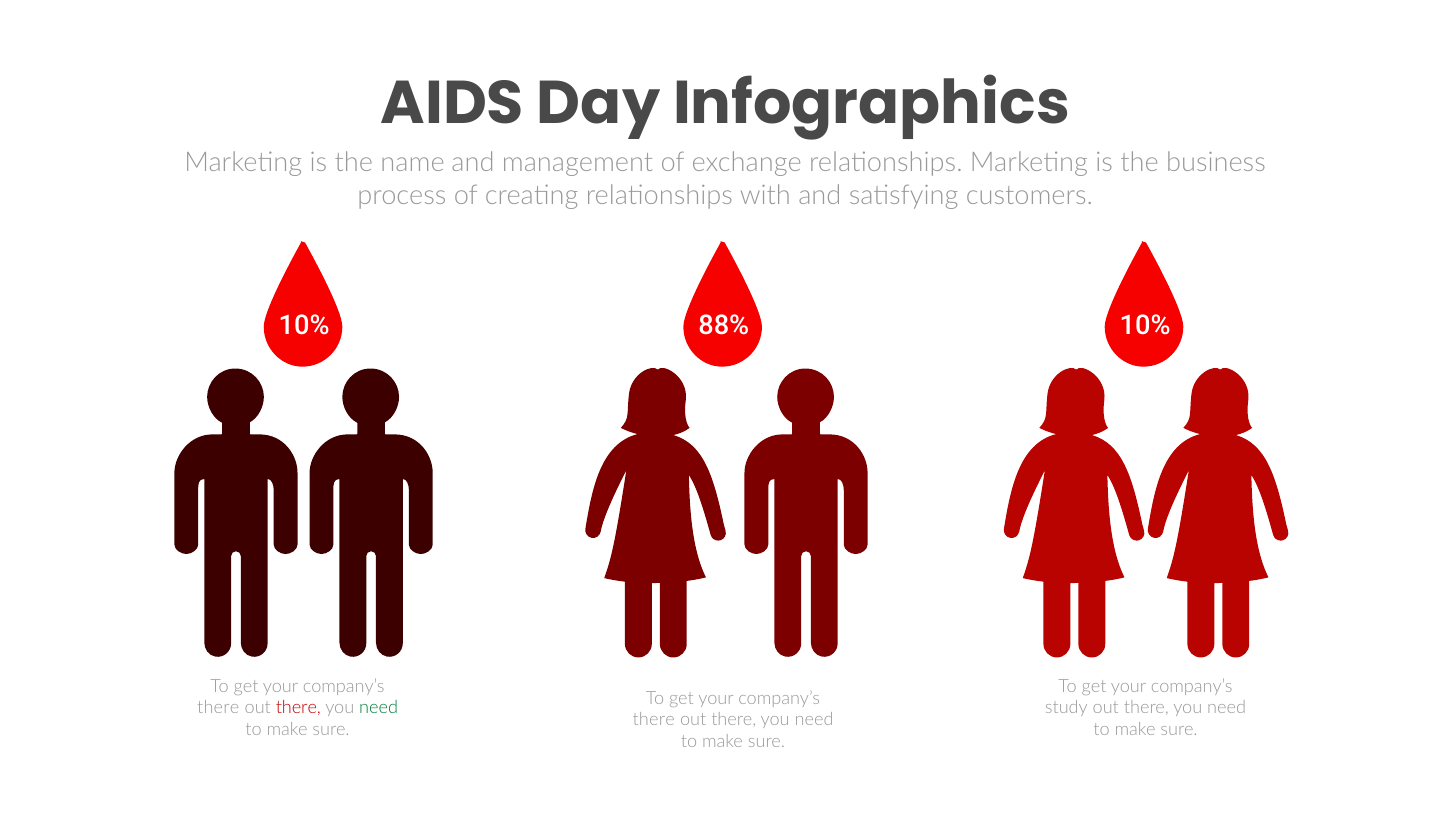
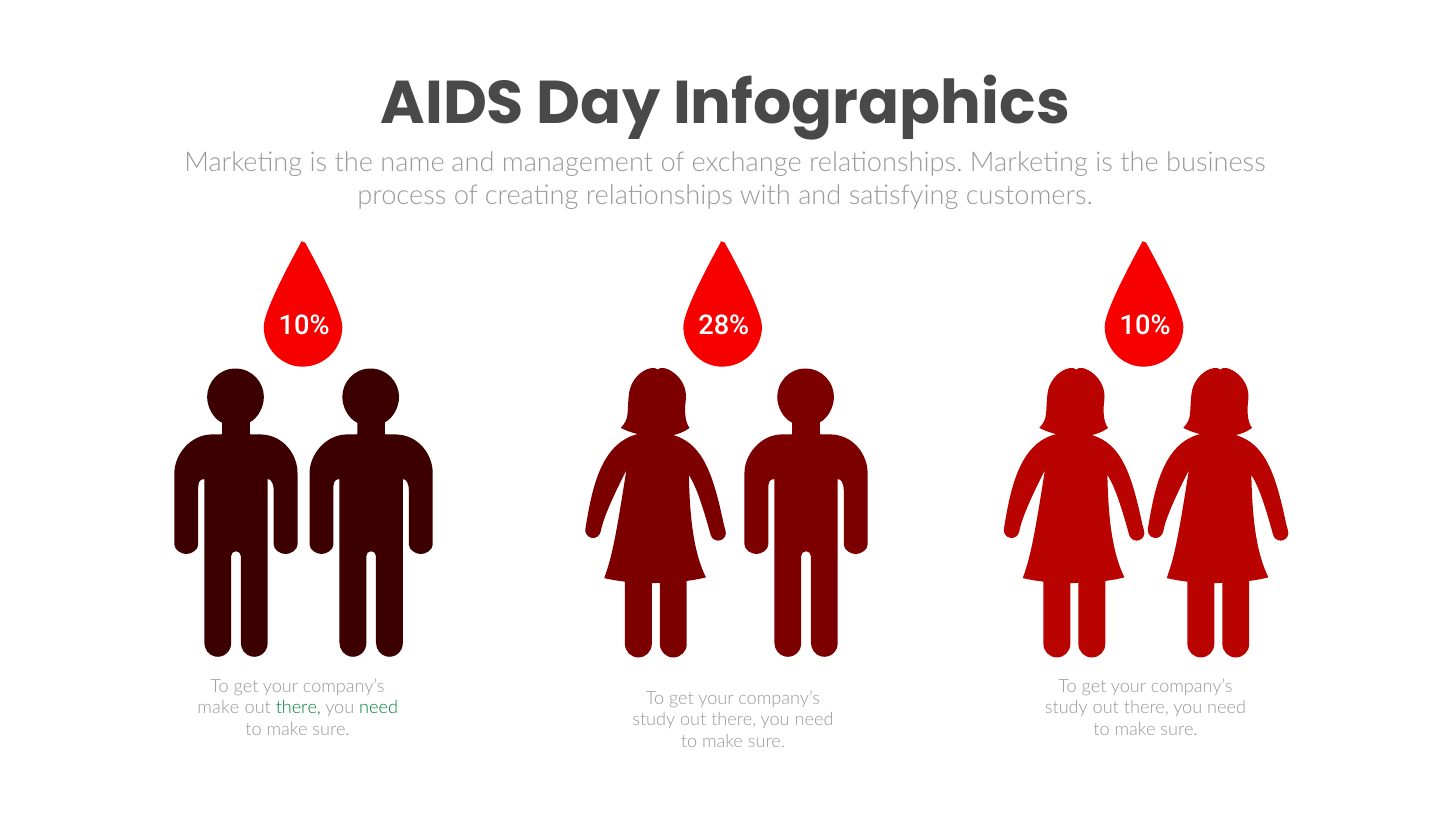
88%: 88% -> 28% (724, 326)
there: there -> make (218, 708)
there colour: red -> green (298, 708)
there: there -> study (654, 720)
